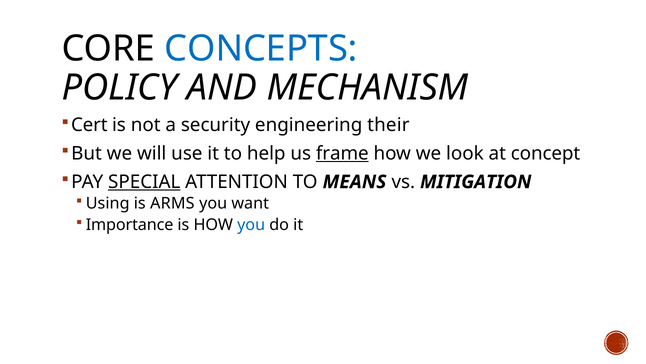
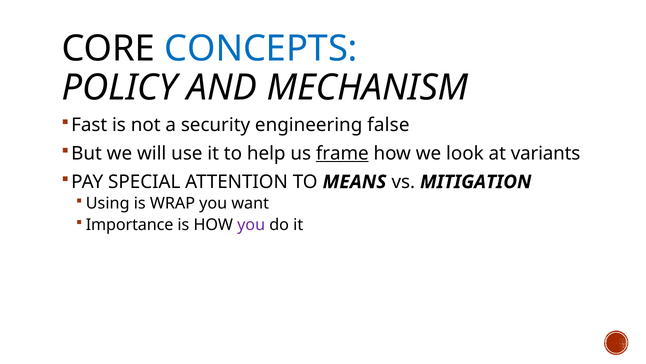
Cert: Cert -> Fast (89, 125)
their: their -> false (388, 125)
concept: concept -> variants (546, 153)
SPECIAL underline: present -> none (144, 182)
ARMS: ARMS -> WRAP (172, 203)
you colour: blue -> purple (251, 225)
